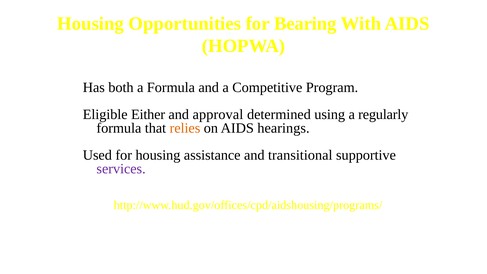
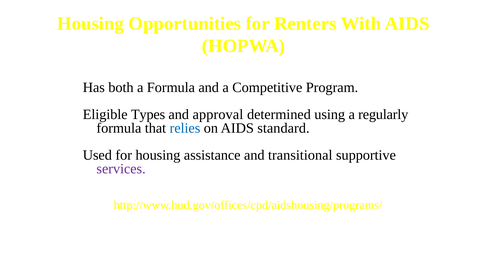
Bearing: Bearing -> Renters (305, 24)
Either: Either -> Types (148, 114)
relies colour: orange -> blue (185, 128)
hearings: hearings -> standard (283, 128)
